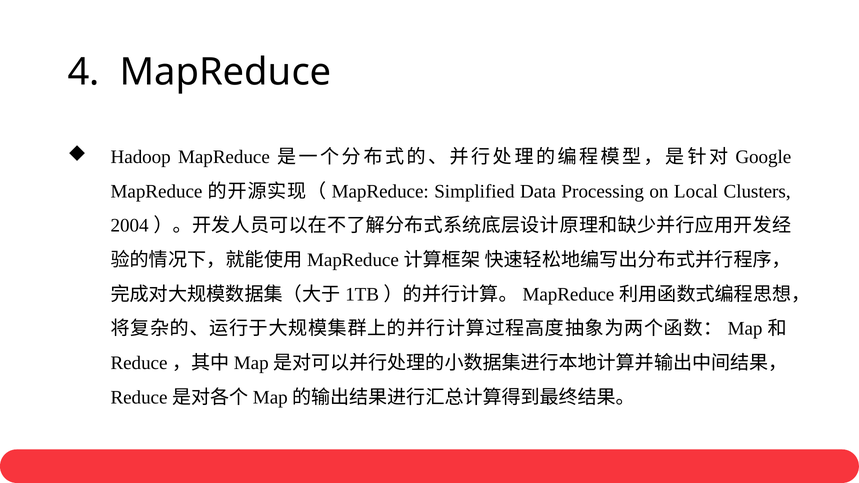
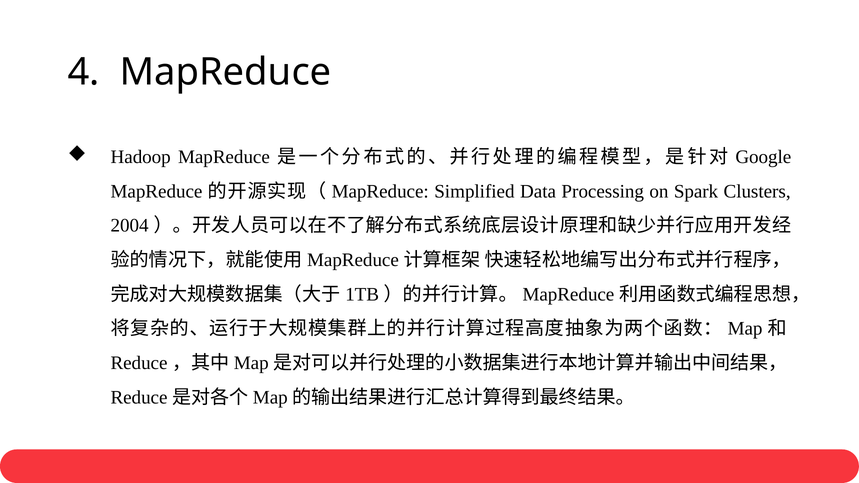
Local: Local -> Spark (696, 191)
